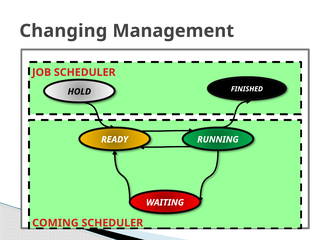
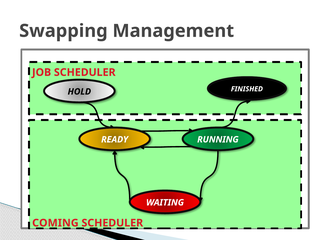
Changing: Changing -> Swapping (63, 31)
